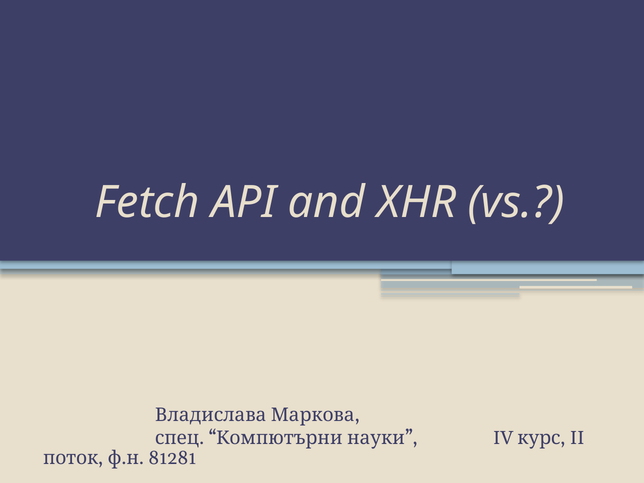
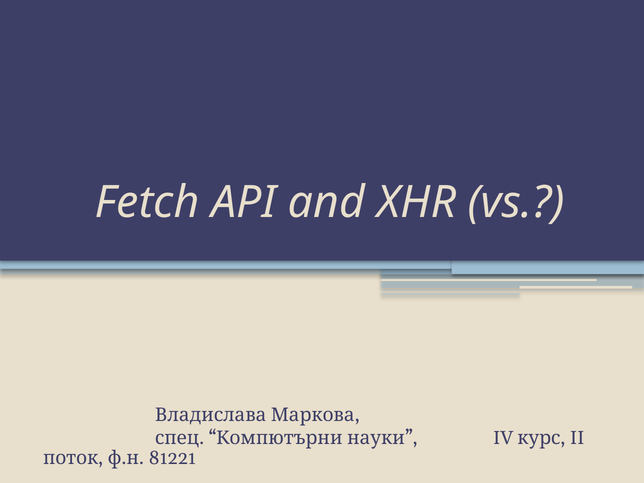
81281: 81281 -> 81221 (172, 458)
